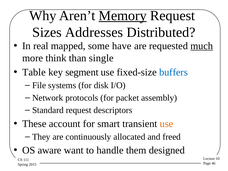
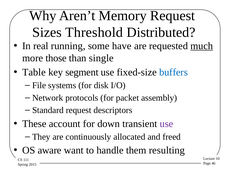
Memory underline: present -> none (123, 16)
Addresses: Addresses -> Threshold (94, 32)
mapped: mapped -> running (68, 46)
think: think -> those (56, 58)
smart: smart -> down (109, 124)
use colour: orange -> purple (167, 124)
designed: designed -> resulting (167, 150)
